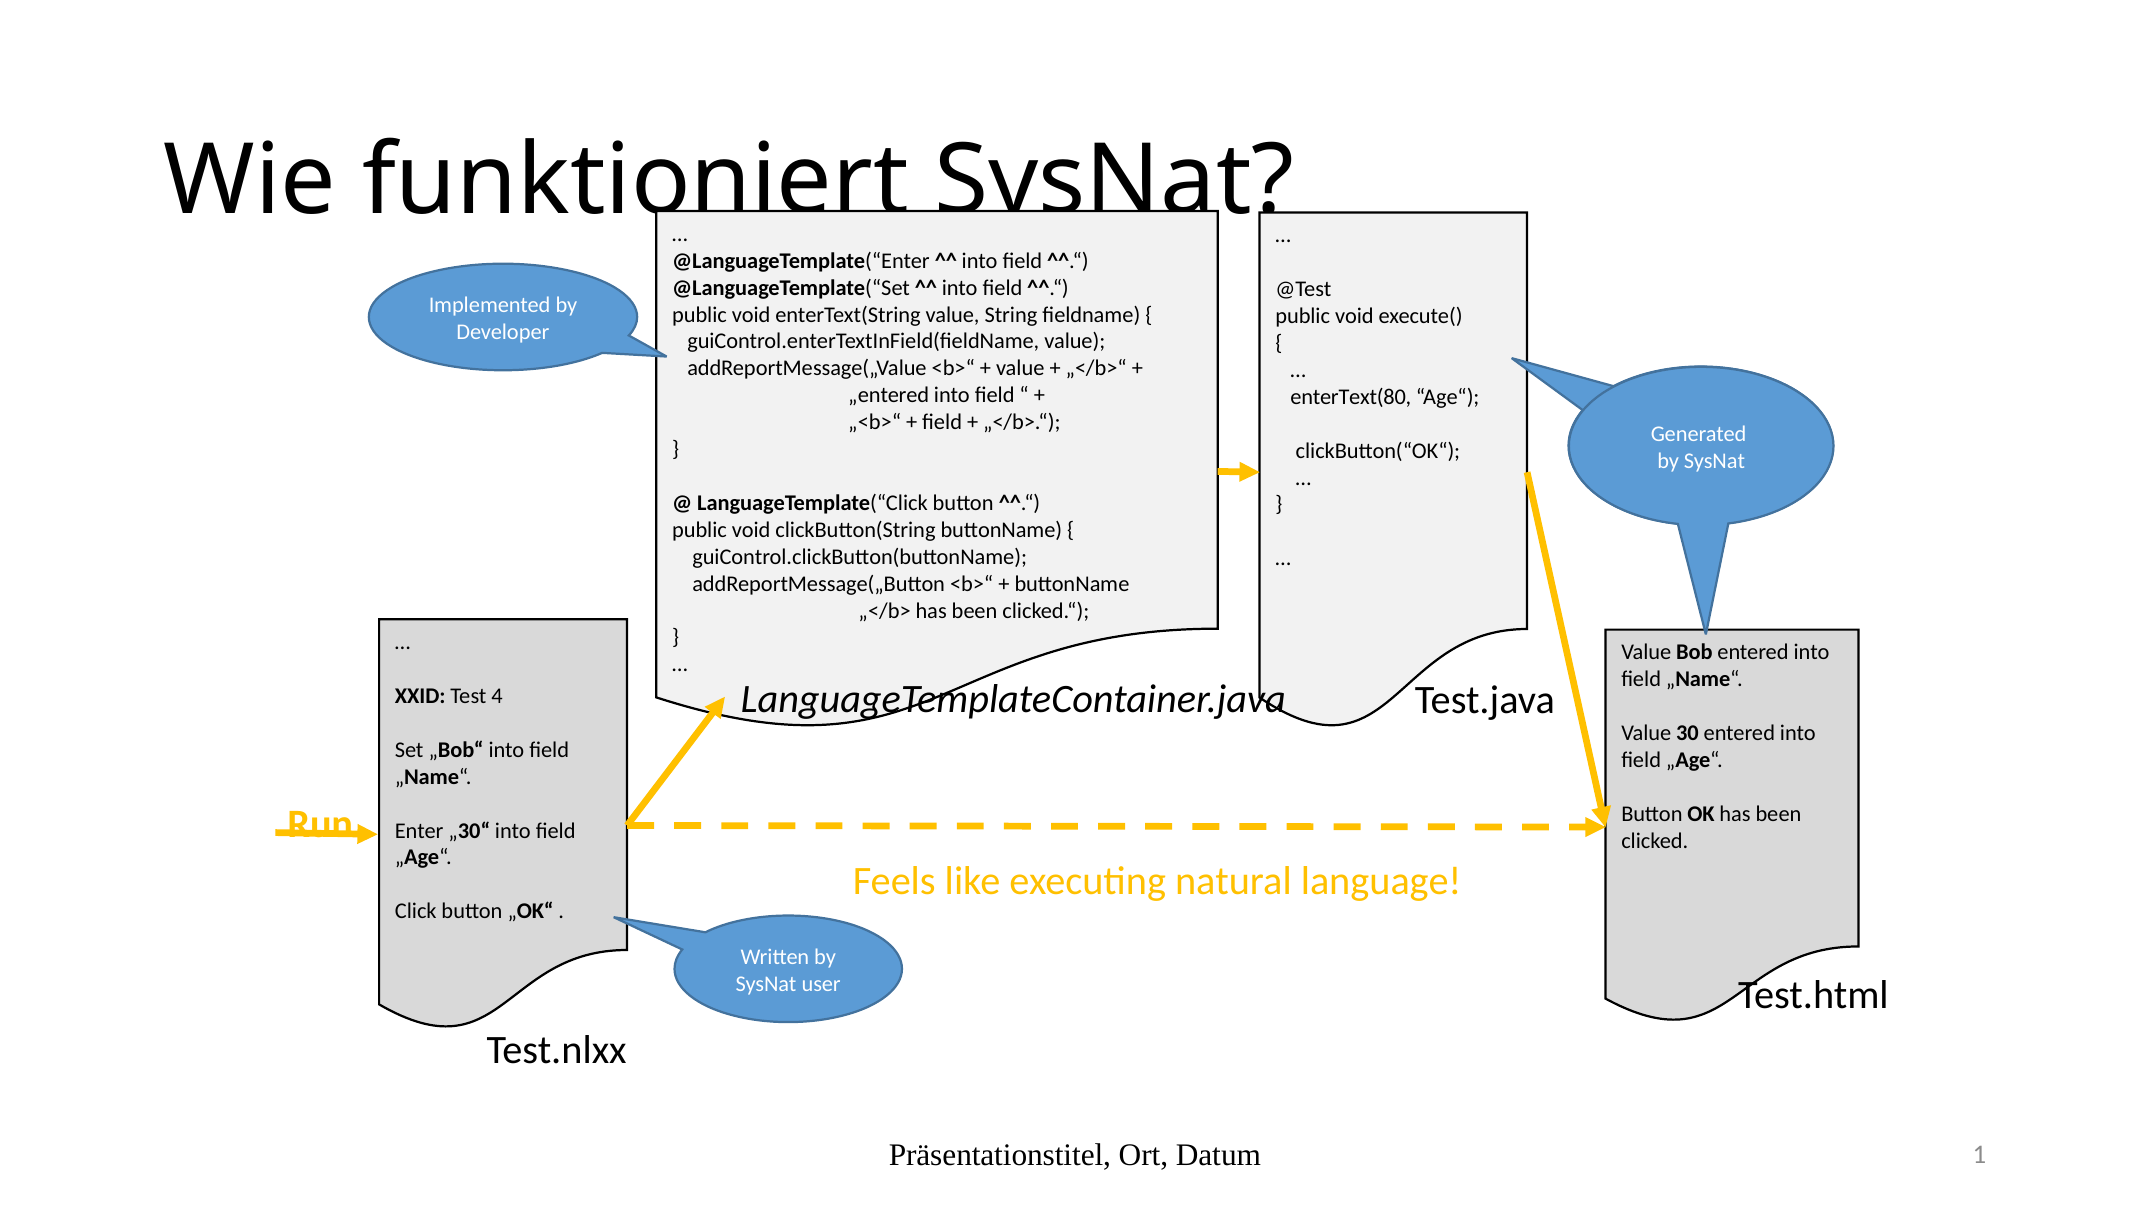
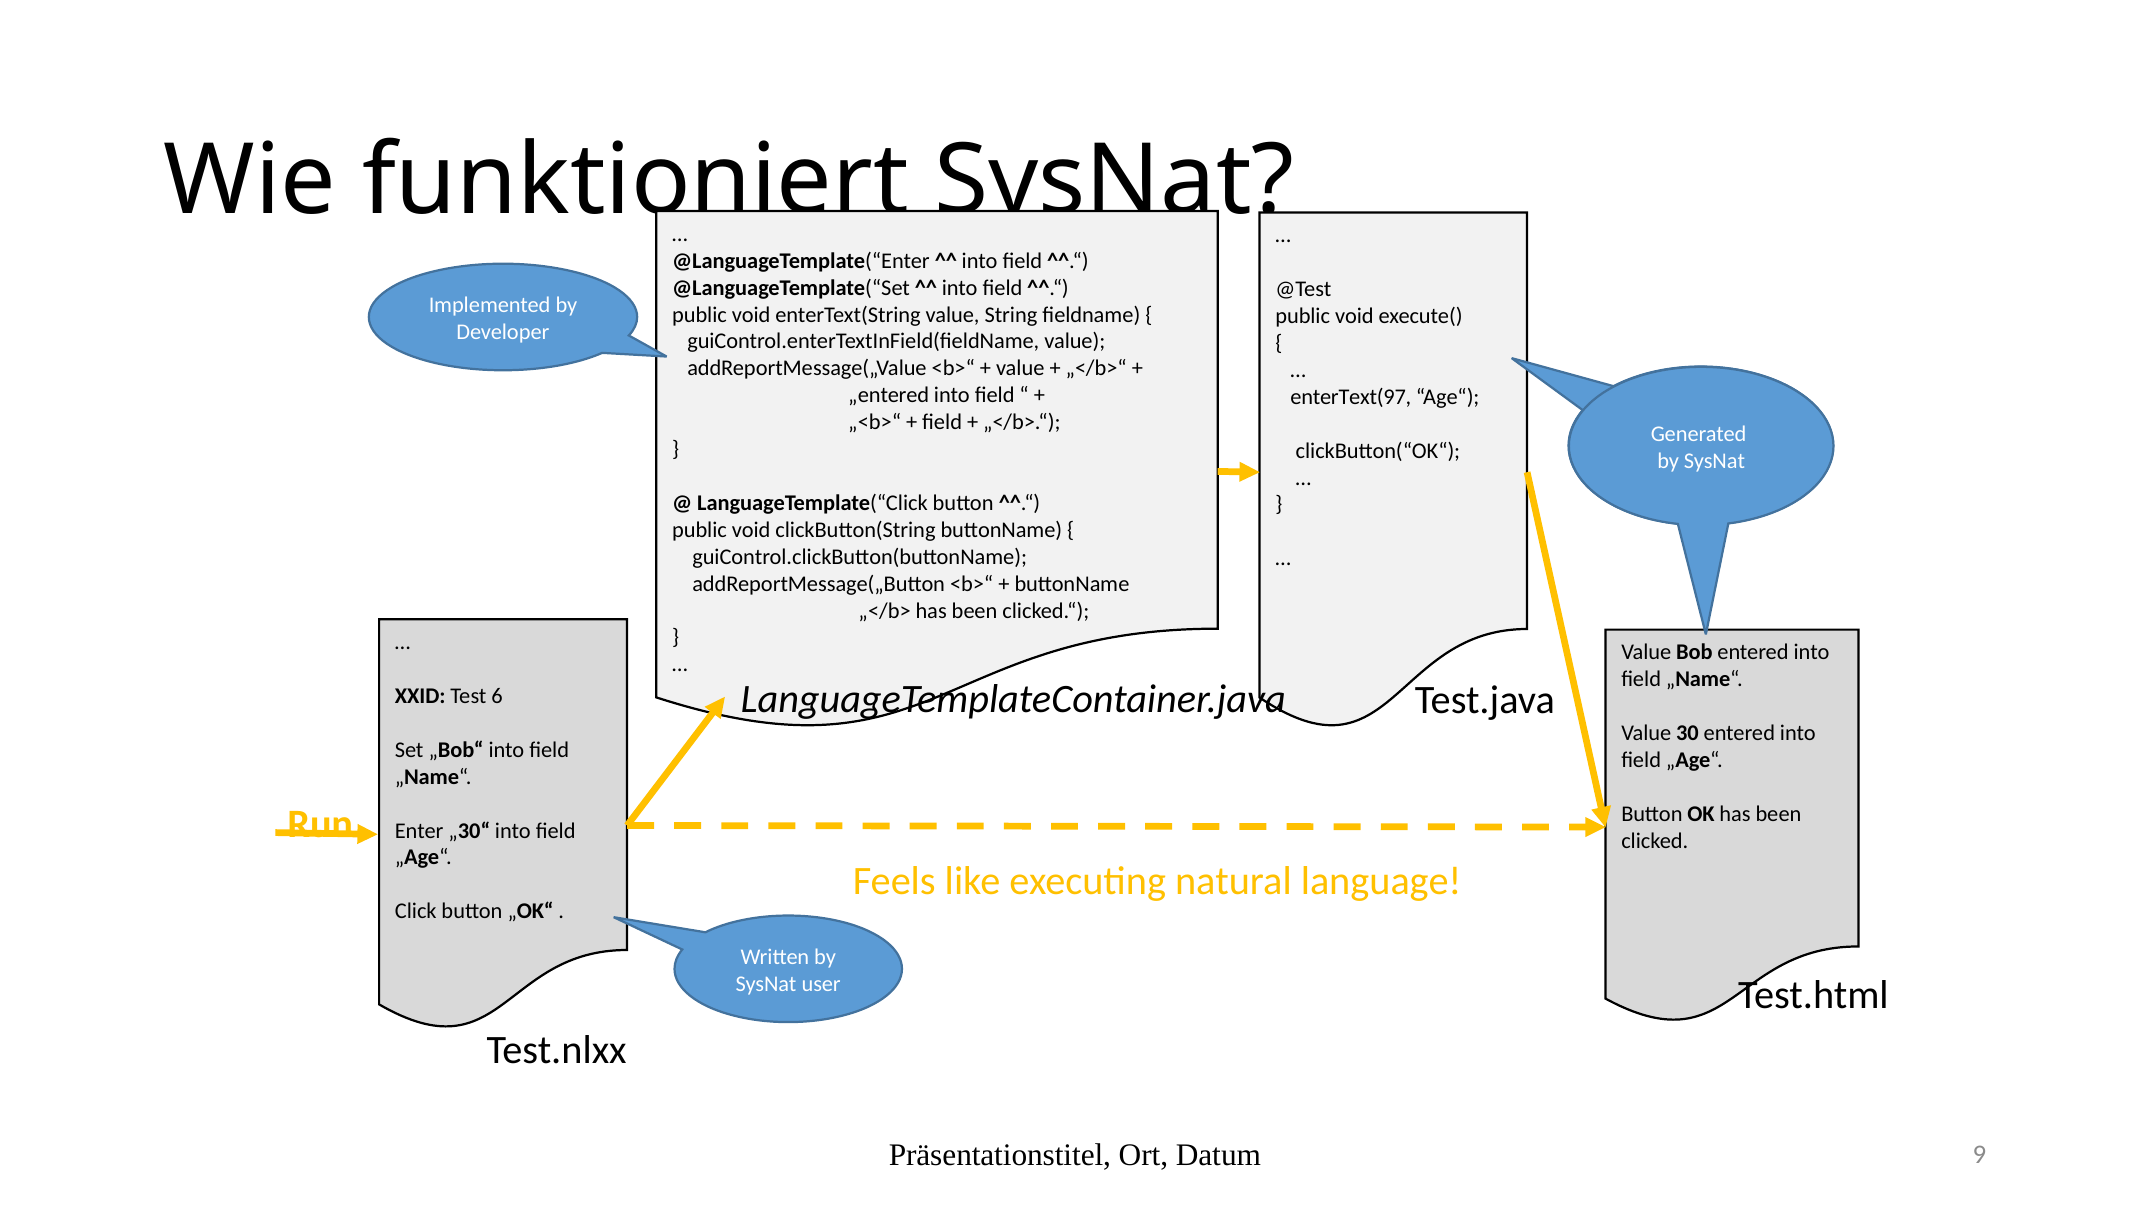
enterText(80: enterText(80 -> enterText(97 (1351, 397)
4: 4 -> 6 (497, 696)
1: 1 -> 9 (1979, 1155)
